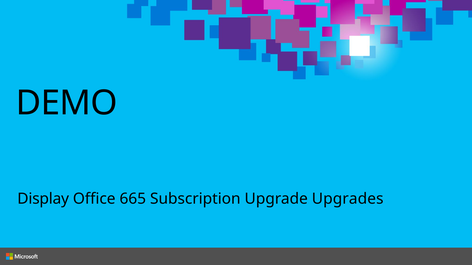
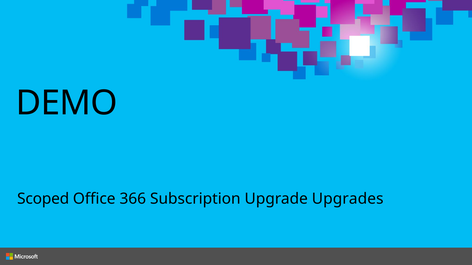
Display: Display -> Scoped (43, 199)
665: 665 -> 366 (133, 199)
